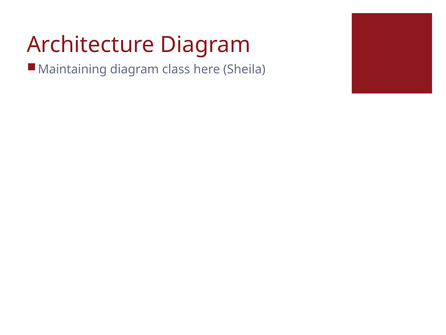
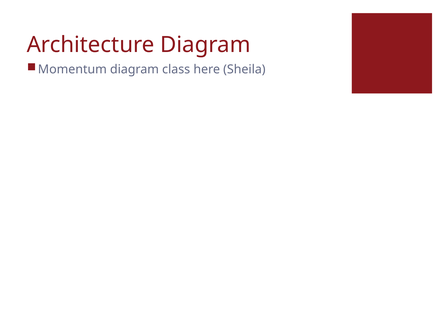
Maintaining: Maintaining -> Momentum (72, 69)
